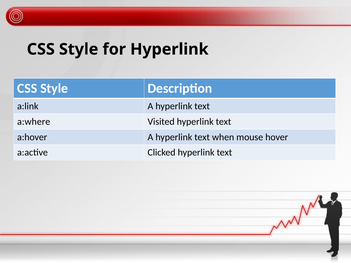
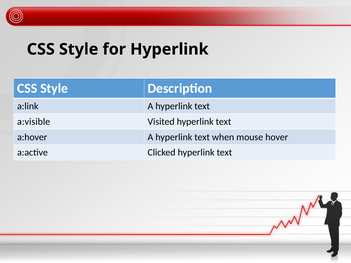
a:where: a:where -> a:visible (34, 122)
